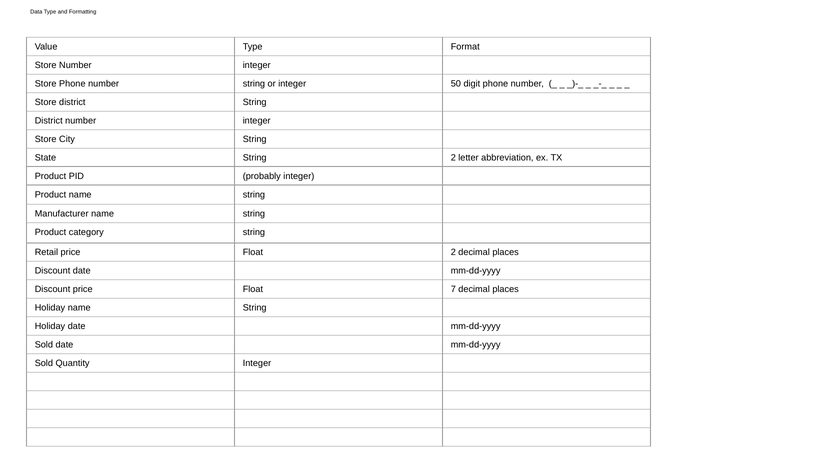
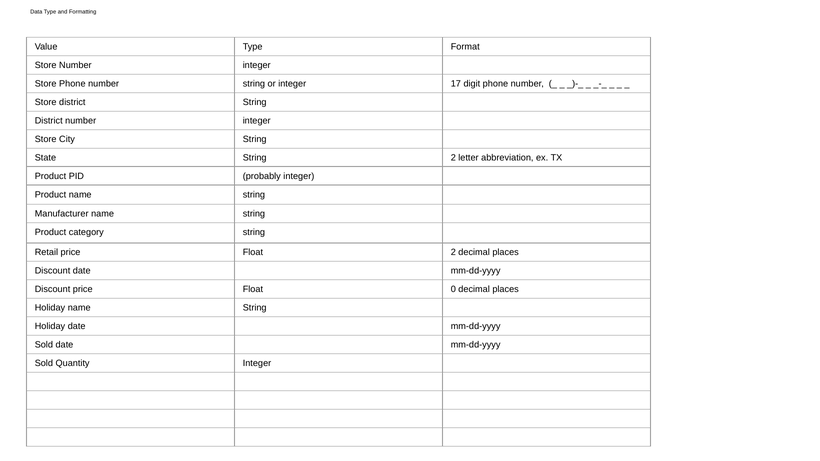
50: 50 -> 17 (456, 84)
7: 7 -> 0 (453, 289)
